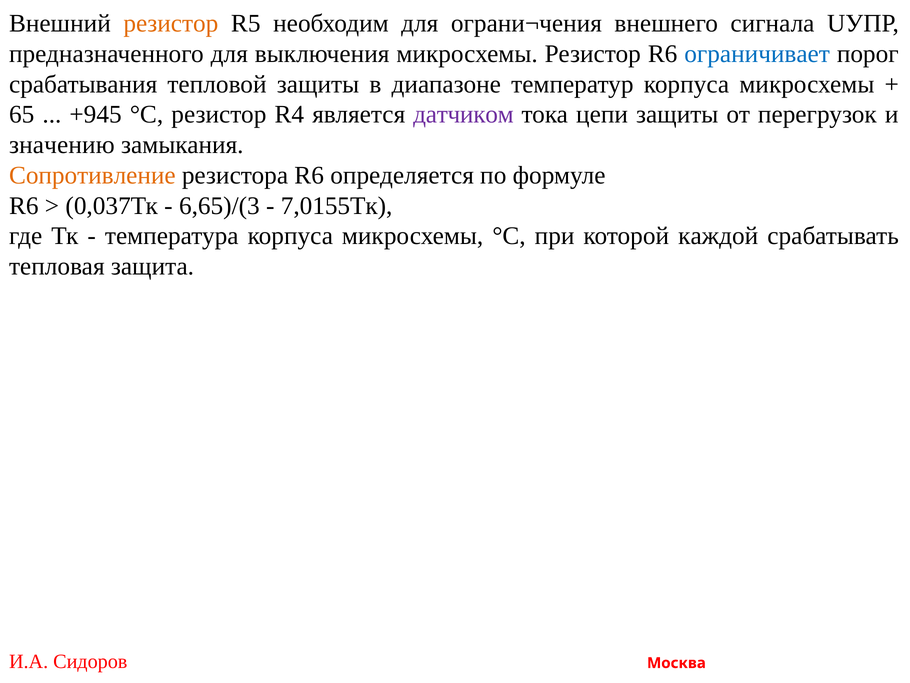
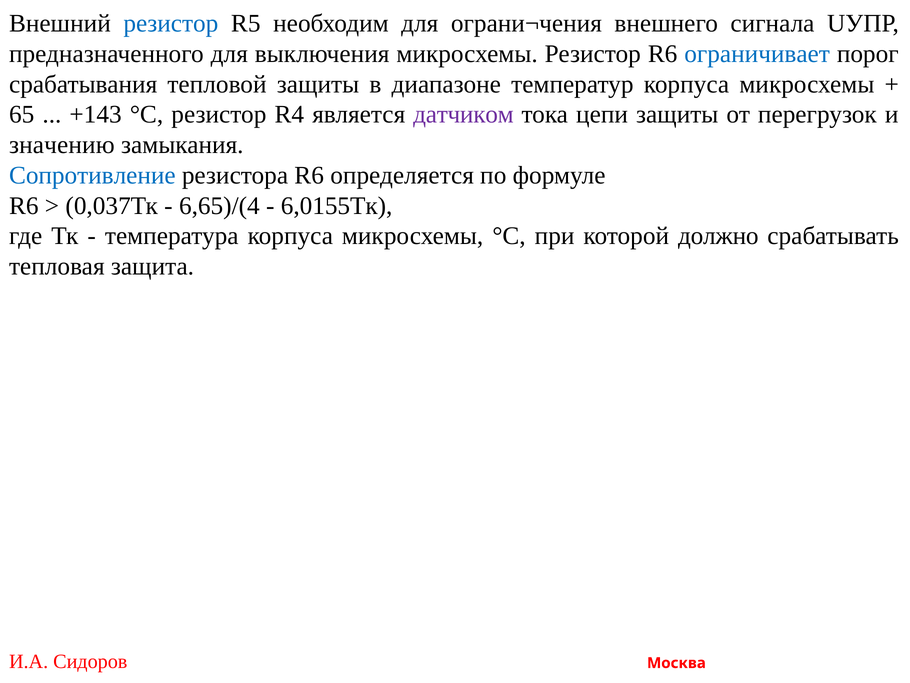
резистор colour: orange -> blue (171, 23)
+945: +945 -> +143 (96, 115)
Сопротивление colour: orange -> blue (92, 175)
6,65)/(3: 6,65)/(3 -> 6,65)/(4 (219, 206)
7,0155Тк: 7,0155Тк -> 6,0155Тк (337, 206)
каждой: каждой -> должно (718, 236)
